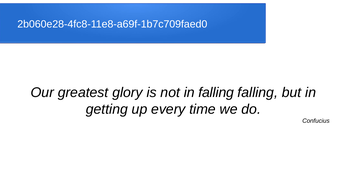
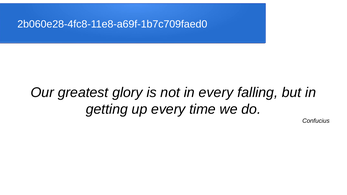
in falling: falling -> every (216, 93)
